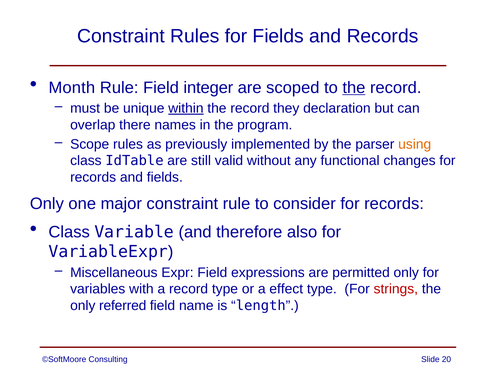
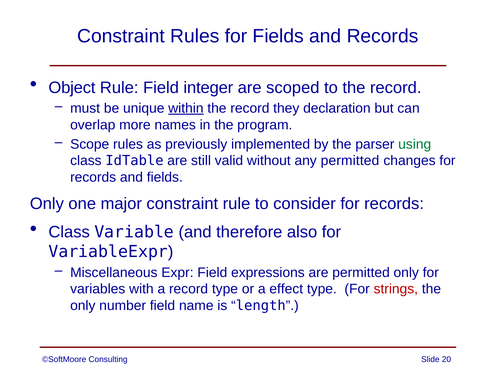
Month: Month -> Object (72, 88)
the underline: present -> none (354, 88)
there: there -> more (135, 125)
using colour: orange -> green (415, 144)
any functional: functional -> permitted (350, 161)
referred: referred -> number (123, 306)
